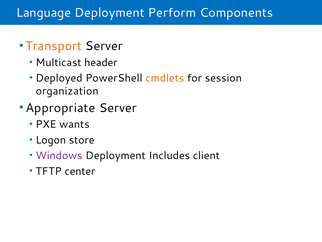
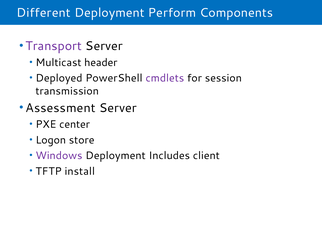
Language: Language -> Different (44, 13)
Transport colour: orange -> purple (54, 46)
cmdlets colour: orange -> purple (165, 78)
organization: organization -> transmission (67, 91)
Appropriate: Appropriate -> Assessment (61, 108)
wants: wants -> center (75, 124)
center: center -> install (80, 171)
